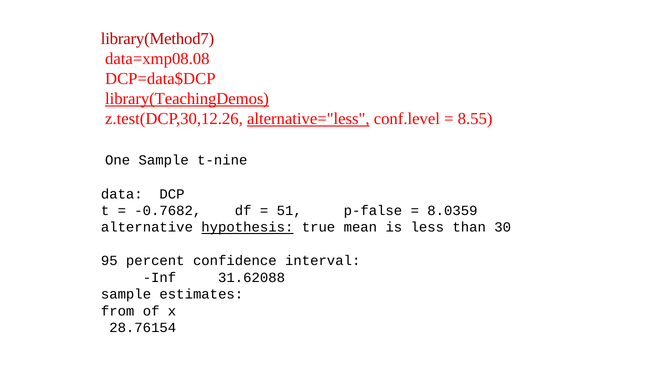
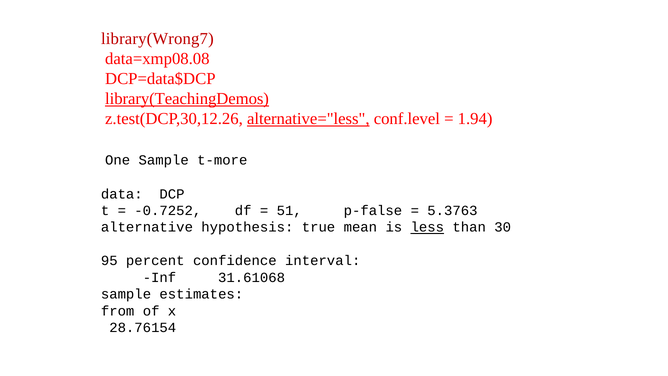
library(Method7: library(Method7 -> library(Wrong7 (157, 39)
8.55: 8.55 -> 1.94 (475, 119)
t-nine: t-nine -> t-more (222, 160)
-0.7682: -0.7682 -> -0.7252 (168, 211)
8.0359: 8.0359 -> 5.3763 (452, 211)
hypothesis underline: present -> none (247, 227)
less underline: none -> present (427, 227)
31.62088: 31.62088 -> 31.61068 (252, 277)
